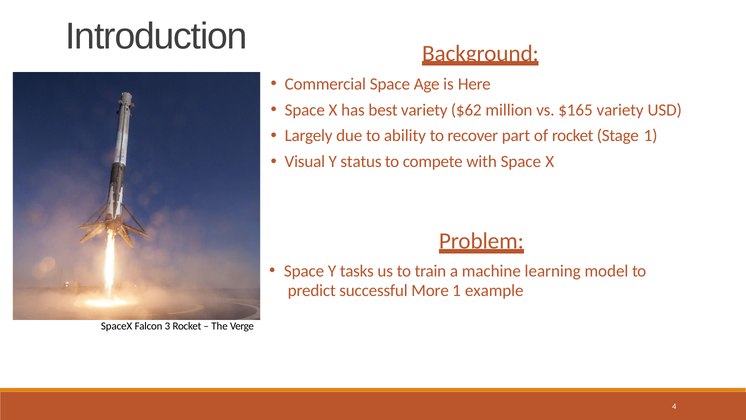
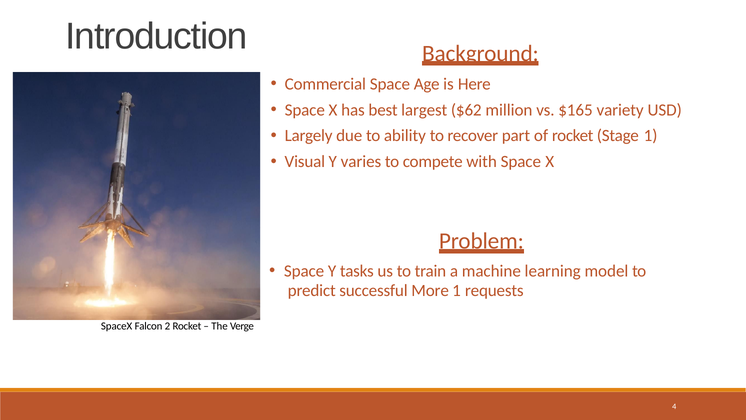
best variety: variety -> largest (424, 110)
status: status -> varies (361, 162)
example: example -> requests (494, 290)
3: 3 -> 2 (167, 326)
